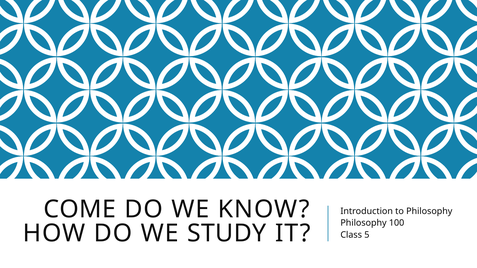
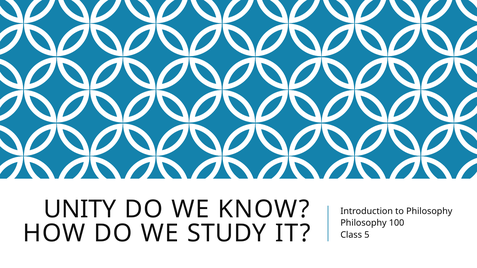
COME: COME -> UNITY (80, 210)
